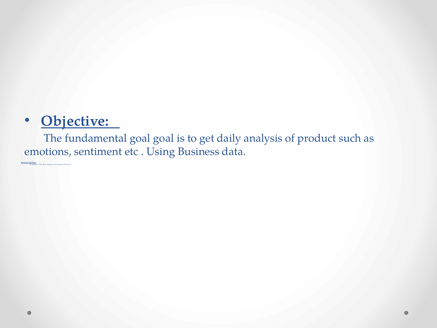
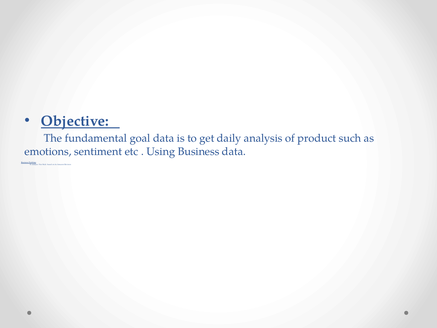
goal goal: goal -> data (164, 138)
